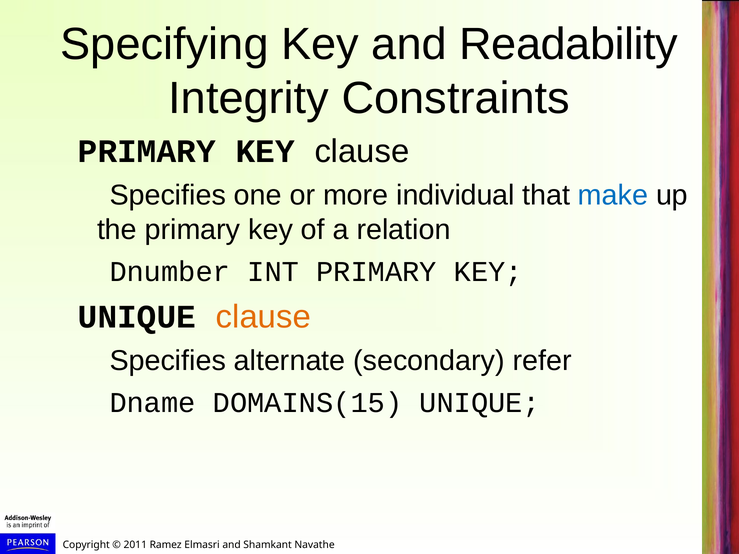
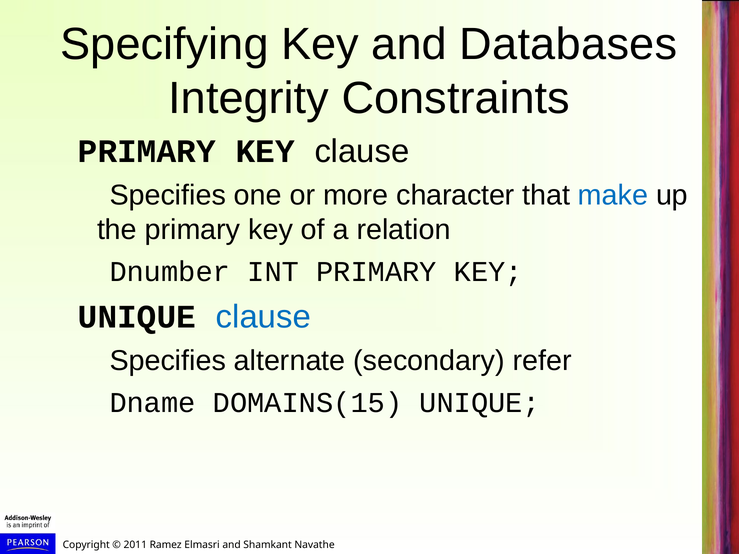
Readability: Readability -> Databases (568, 44)
individual: individual -> character (455, 196)
clause colour: orange -> blue (263, 317)
